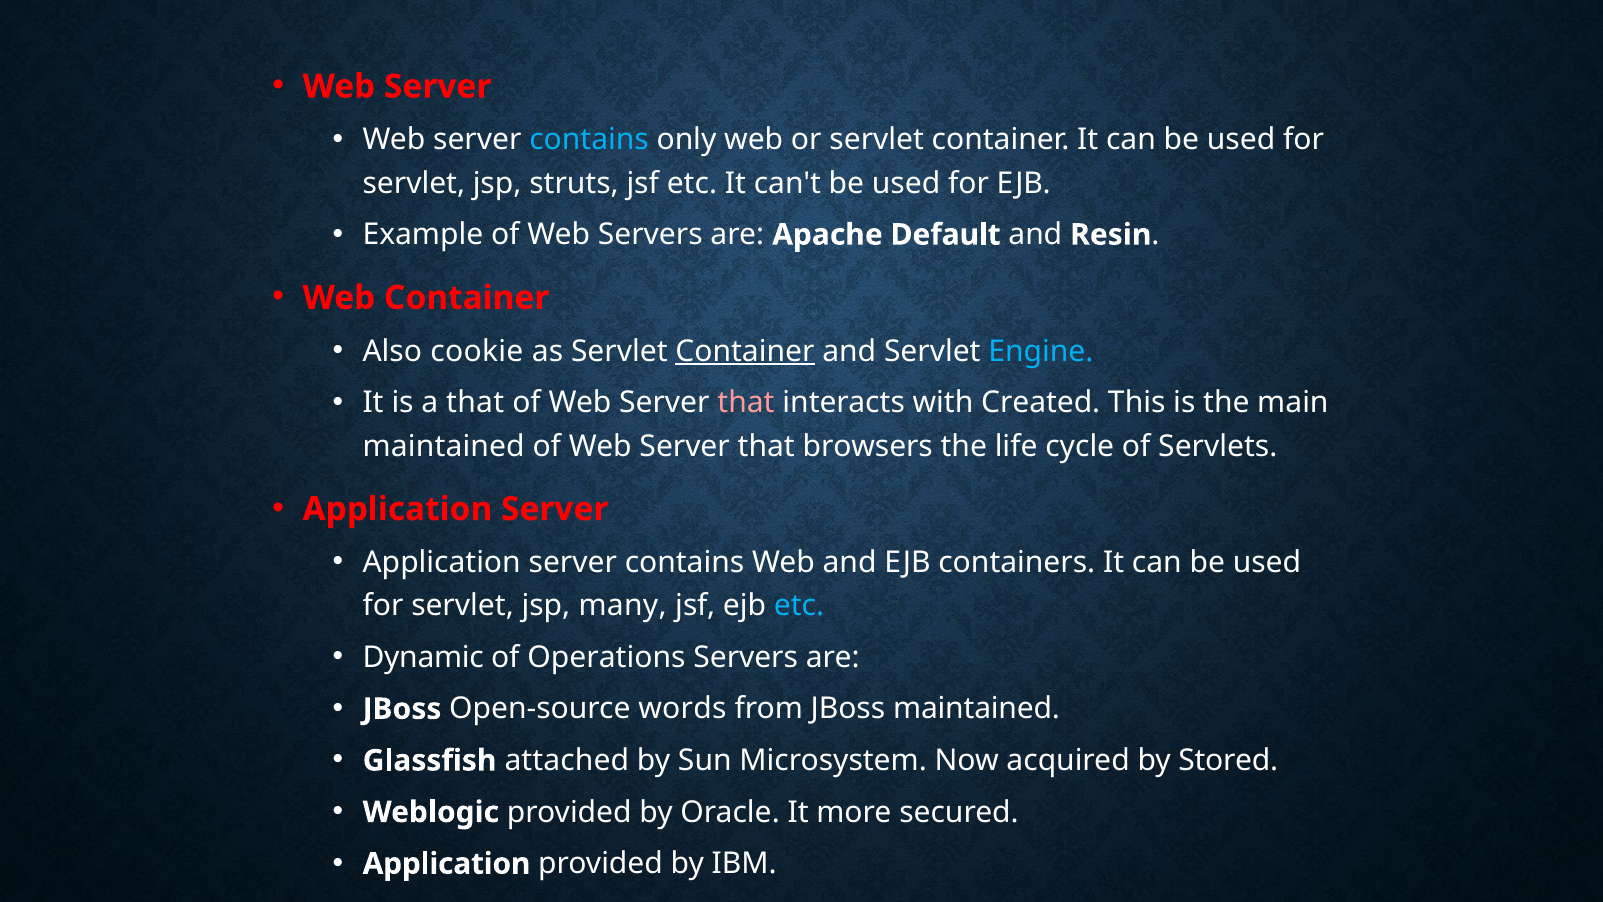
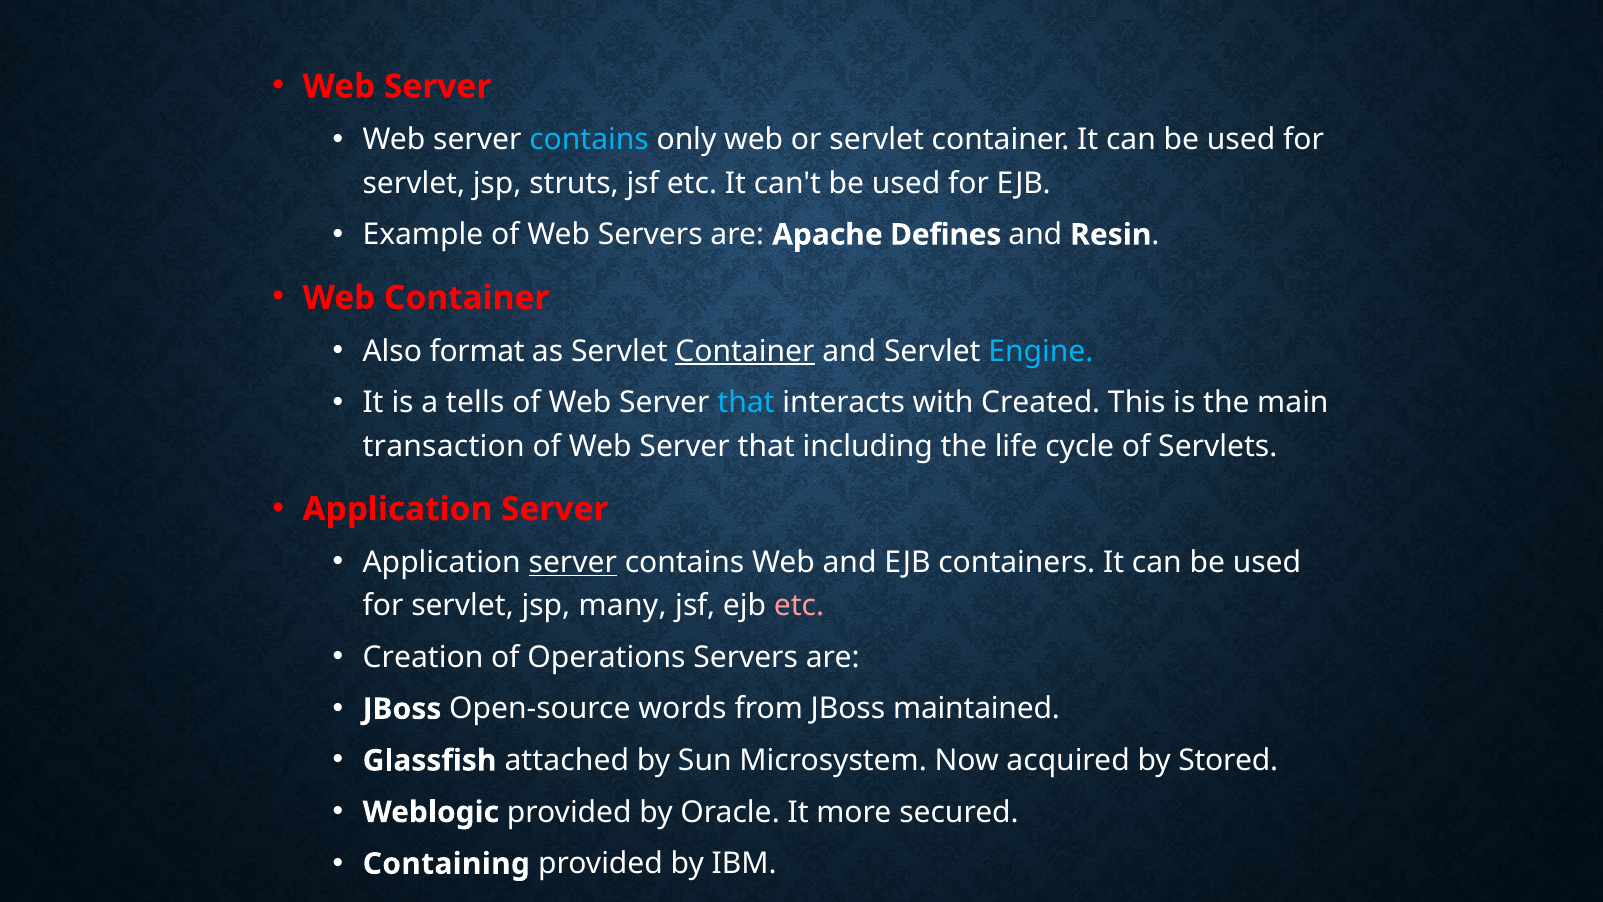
Default: Default -> Defines (946, 235)
cookie: cookie -> format (477, 351)
a that: that -> tells (475, 403)
that colour: pink -> light blue (746, 403)
maintained: maintained -> transaction (444, 446)
browsers: browsers -> including (868, 446)
server underline: none -> present (573, 562)
etc colour: light blue -> pink (799, 606)
Dynamic: Dynamic -> Creation (423, 657)
Application: Application -> Containing (446, 864)
